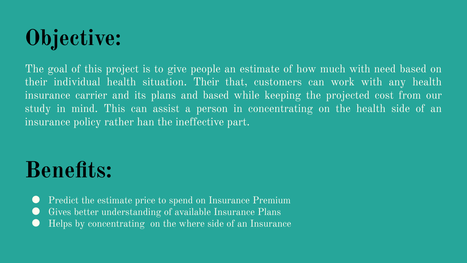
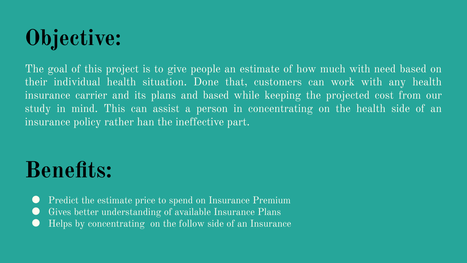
situation Their: Their -> Done (206, 82)
where: where -> follow (192, 223)
